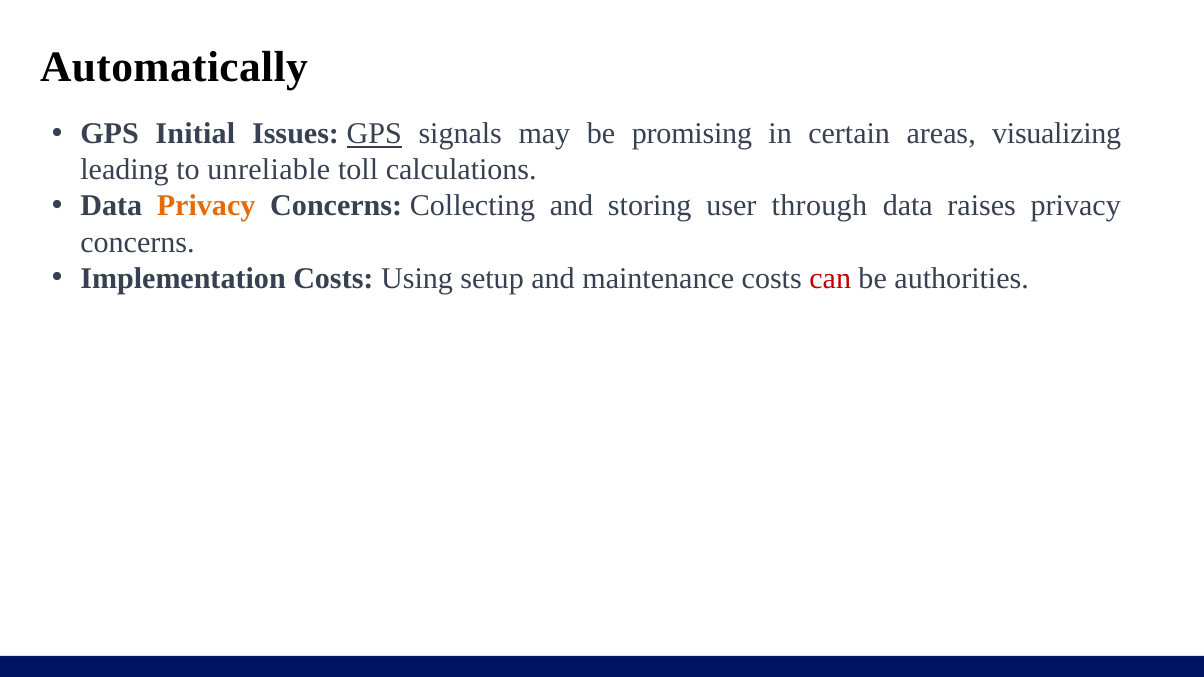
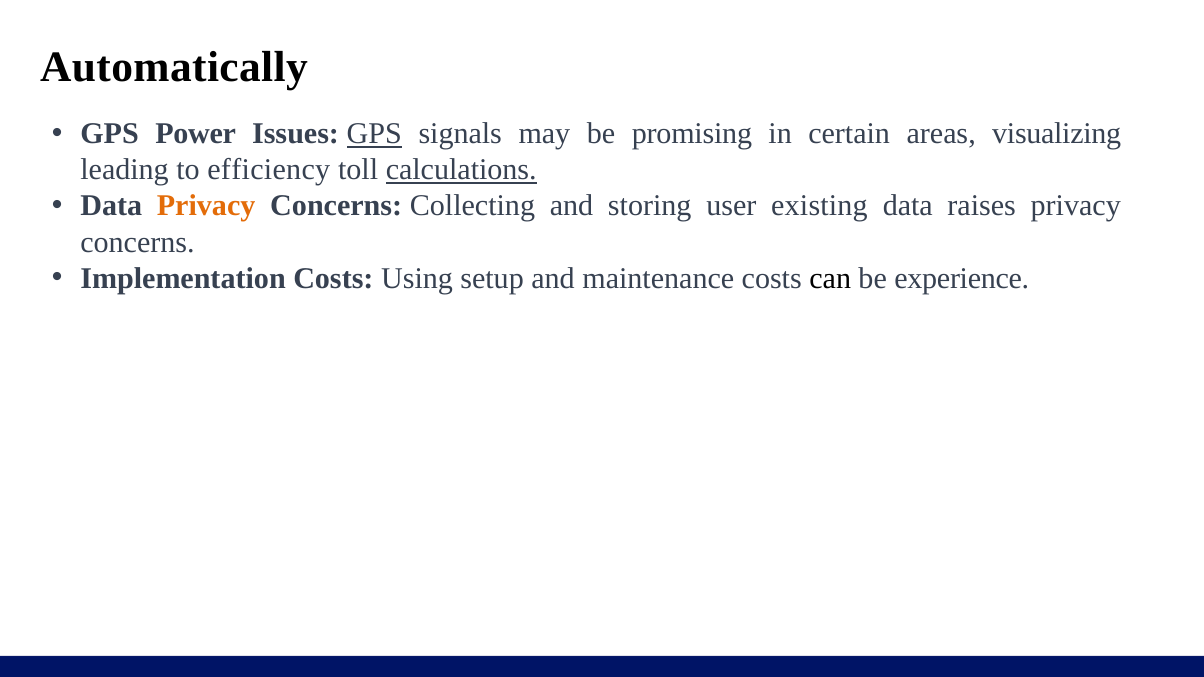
Initial: Initial -> Power (196, 134)
unreliable: unreliable -> efficiency (269, 170)
calculations underline: none -> present (461, 170)
through: through -> existing (819, 206)
can colour: red -> black (830, 278)
authorities: authorities -> experience (962, 278)
